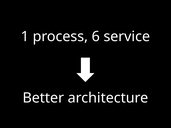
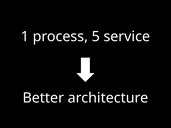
6: 6 -> 5 (96, 37)
